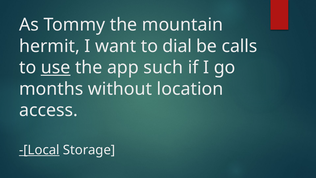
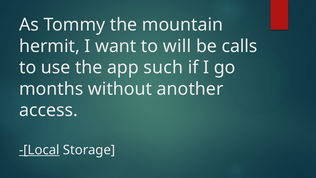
dial: dial -> will (177, 46)
use underline: present -> none (56, 67)
location: location -> another (190, 89)
